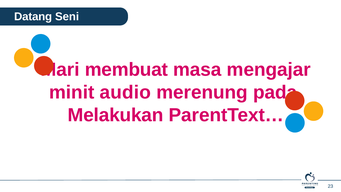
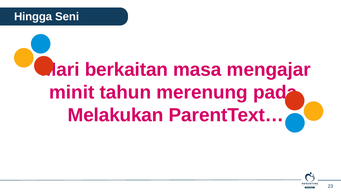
Datang: Datang -> Hingga (33, 17)
membuat: membuat -> berkaitan (126, 70)
audio: audio -> tahun (125, 92)
